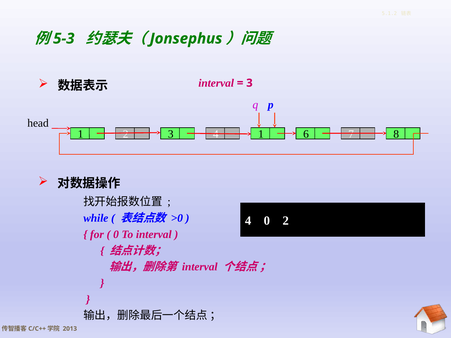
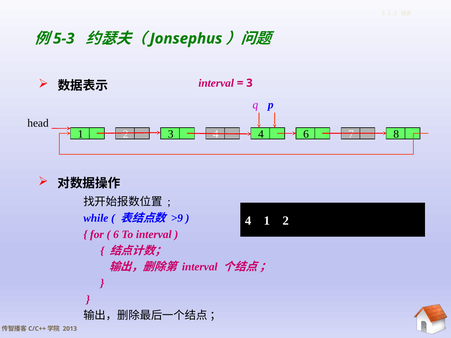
4 1: 1 -> 4 (261, 134)
>0: >0 -> >9 (177, 218)
4 0: 0 -> 1 (267, 221)
0: 0 -> 6 (116, 235)
